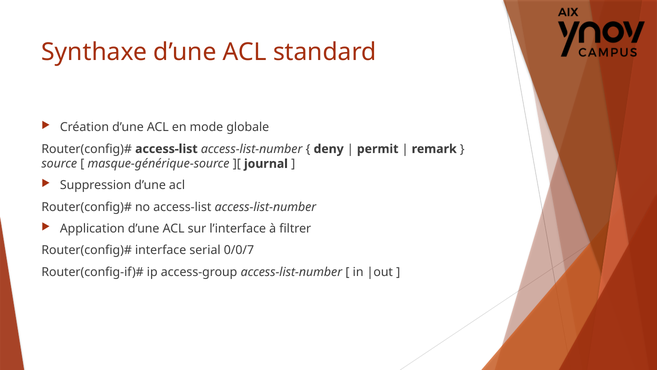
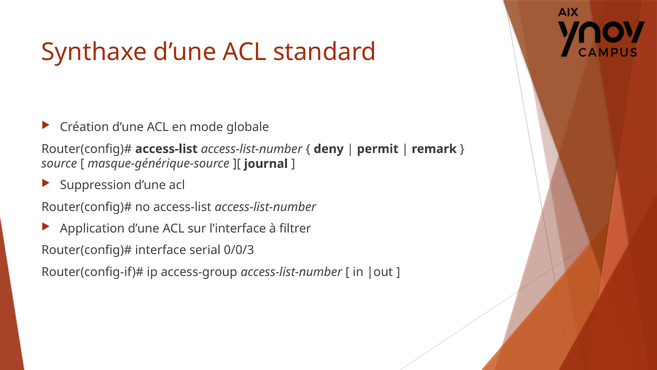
0/0/7: 0/0/7 -> 0/0/3 (239, 250)
